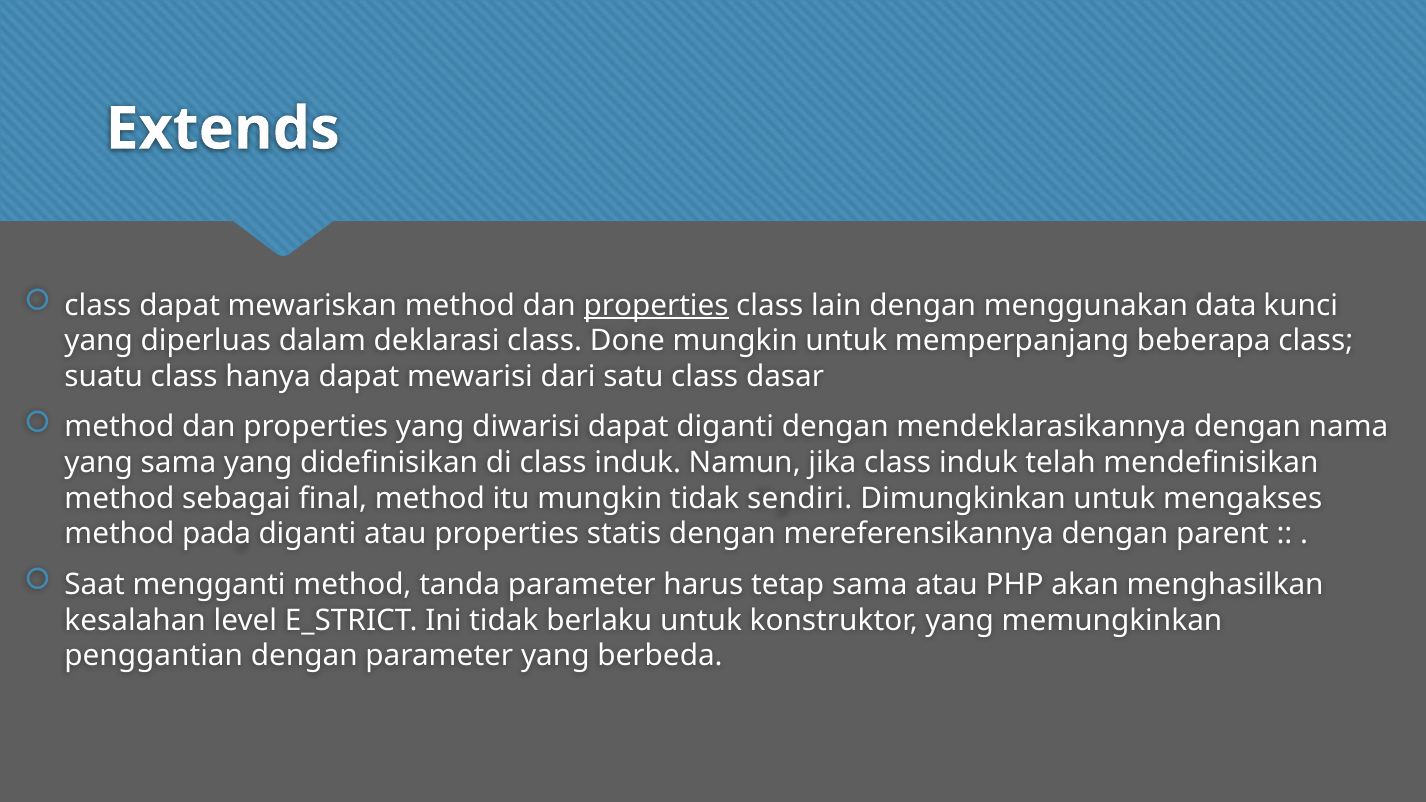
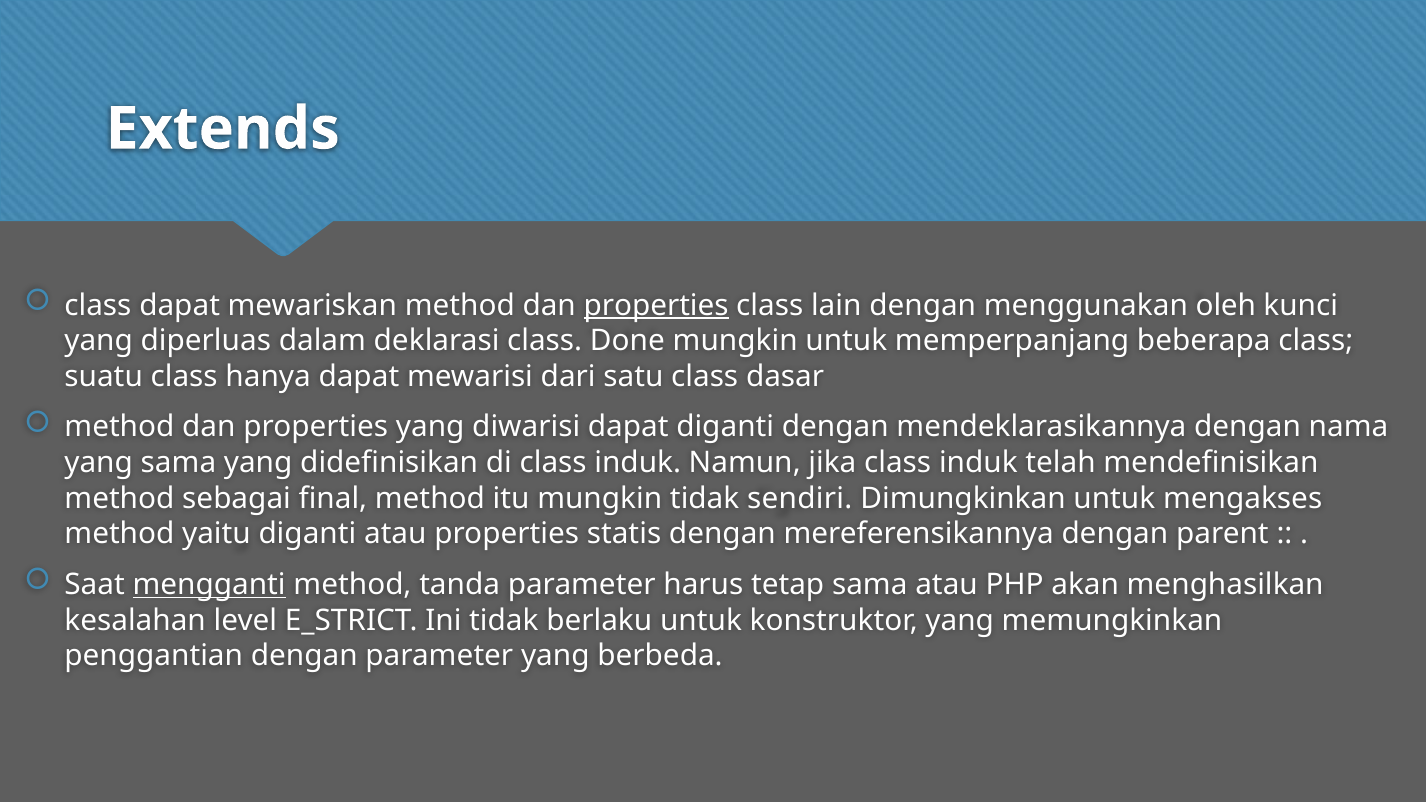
data: data -> oleh (1226, 305)
pada: pada -> yaitu (216, 534)
mengganti underline: none -> present (209, 585)
